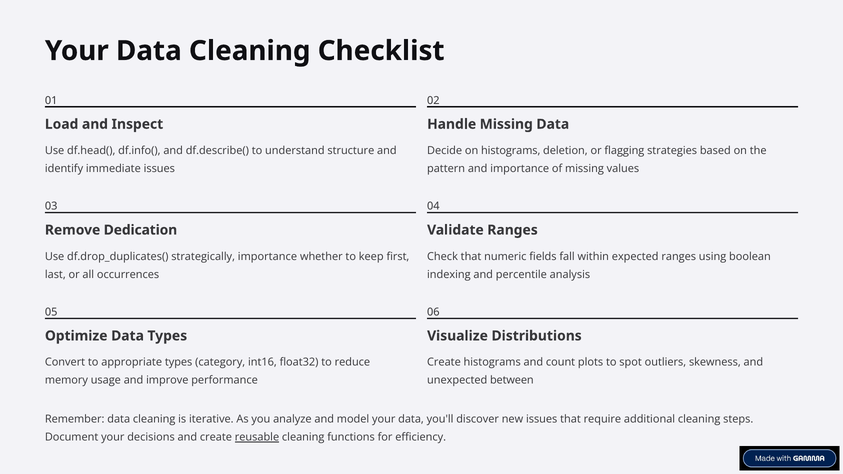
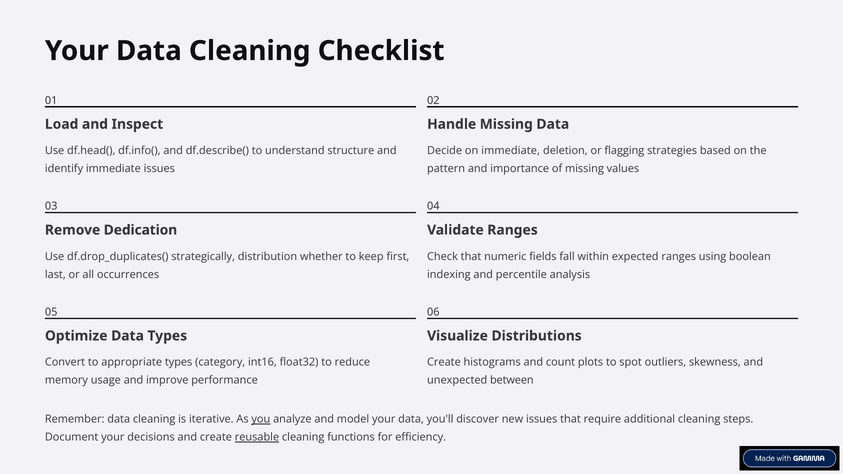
on histograms: histograms -> immediate (511, 151)
strategically importance: importance -> distribution (267, 257)
you underline: none -> present (261, 419)
